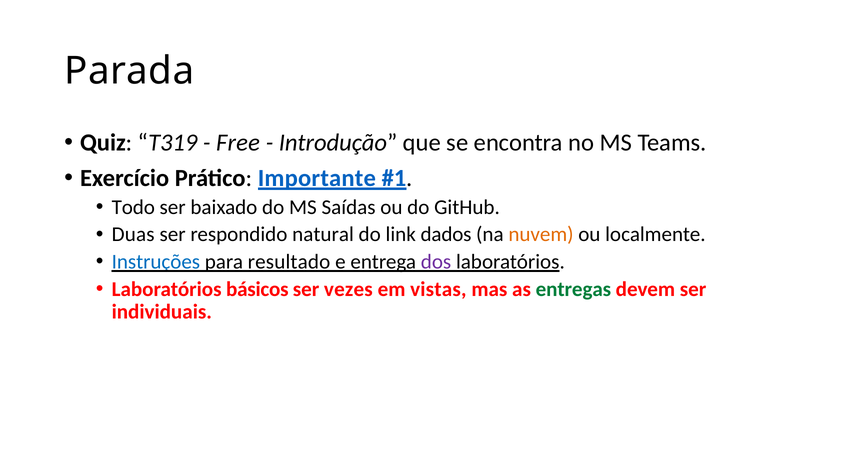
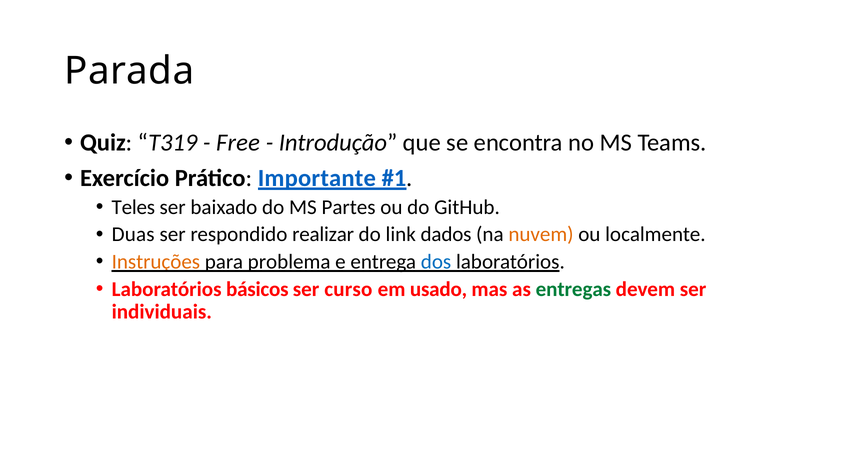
Todo: Todo -> Teles (133, 207)
Saídas: Saídas -> Partes (349, 207)
natural: natural -> realizar (323, 235)
Instruções colour: blue -> orange (156, 262)
resultado: resultado -> problema (289, 262)
dos colour: purple -> blue (436, 262)
vezes: vezes -> curso (348, 289)
vistas: vistas -> usado (439, 289)
